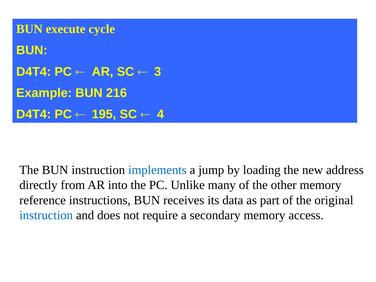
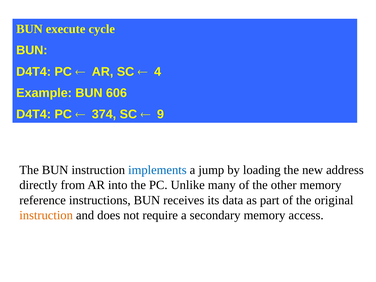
3: 3 -> 4 (158, 72)
216: 216 -> 606 (116, 93)
195: 195 -> 374 (104, 114)
4: 4 -> 9 (160, 114)
instruction colour: blue -> orange (46, 215)
